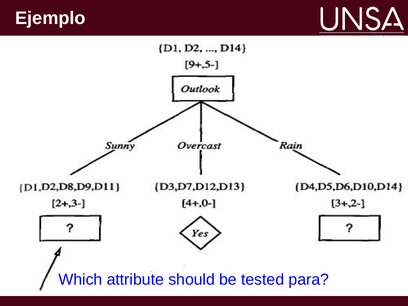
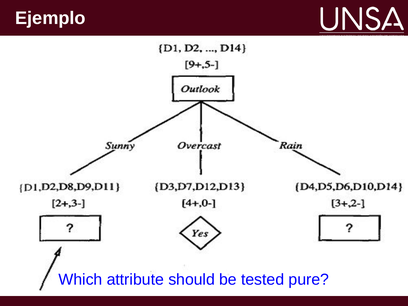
para: para -> pure (309, 280)
